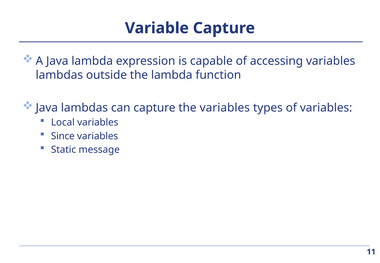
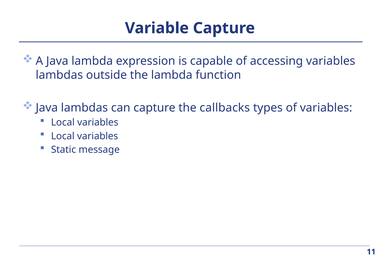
the variables: variables -> callbacks (225, 108)
Since: Since -> Local (63, 136)
